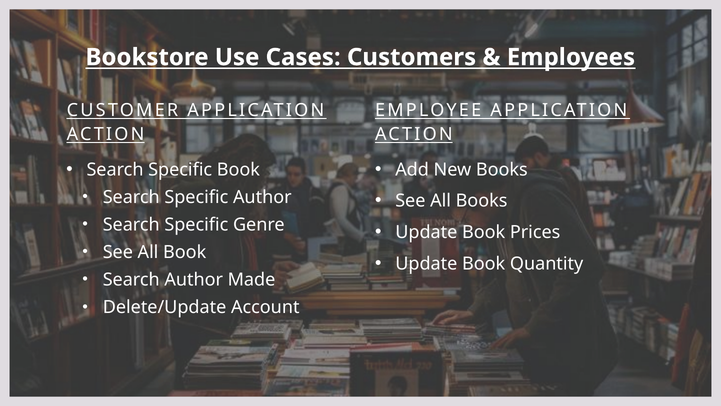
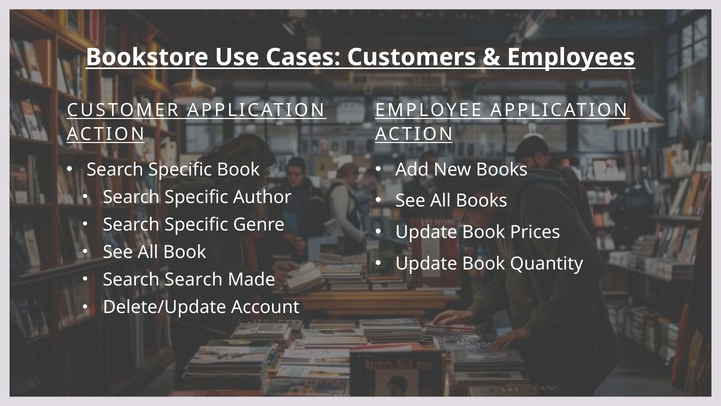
Search Author: Author -> Search (194, 280)
